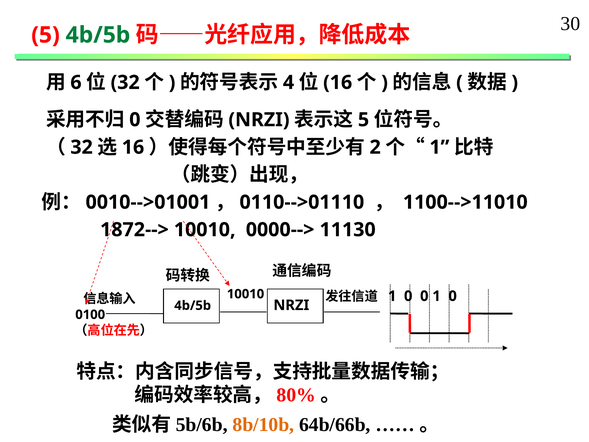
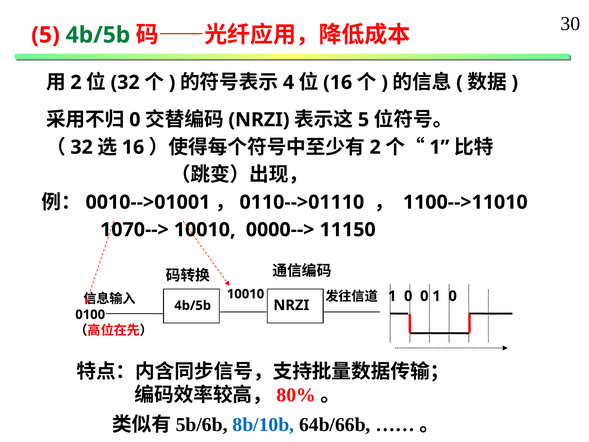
6: 6 -> 2 (76, 82)
1872-->: 1872--> -> 1070--> (134, 230)
11130: 11130 -> 11150 (348, 230)
8b/10b colour: orange -> blue (263, 424)
